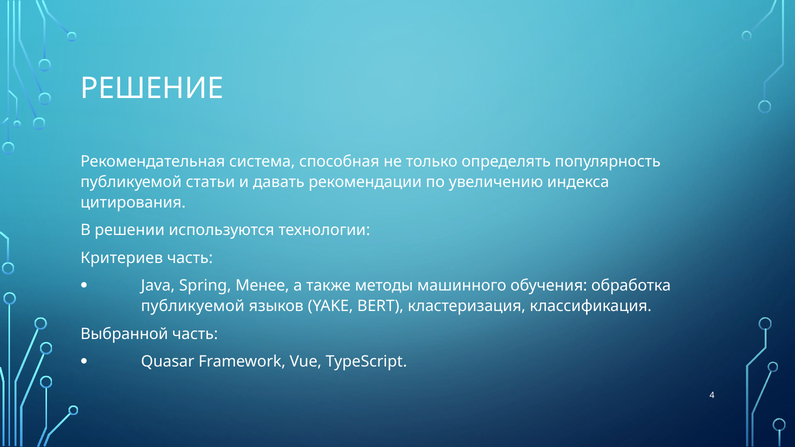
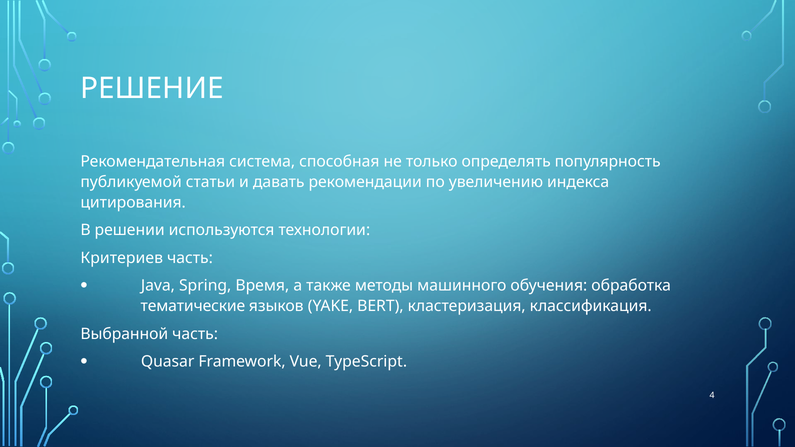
Менее: Менее -> Время (262, 286)
публикуемой: публикуемой -> тематические (193, 306)
